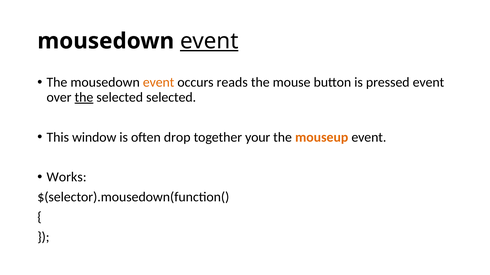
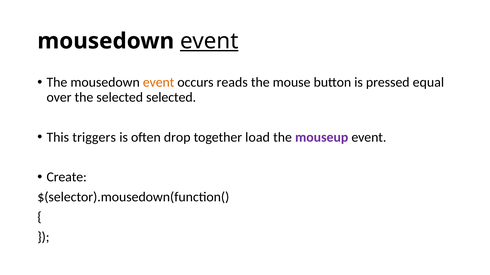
pressed event: event -> equal (428, 83)
the underline: present -> none (84, 97)
window: window -> triggers (94, 137)
your: your -> load (258, 137)
mouseup colour: orange -> purple (322, 137)
Works: Works -> Create (67, 177)
